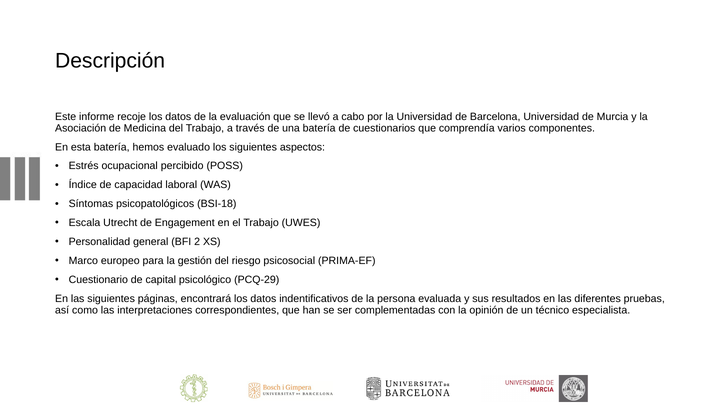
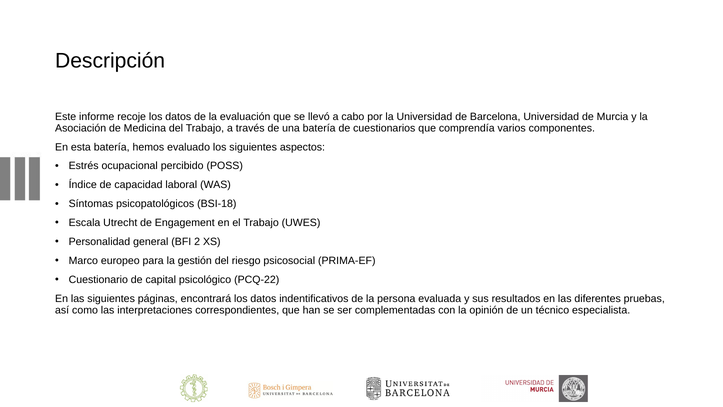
PCQ-29: PCQ-29 -> PCQ-22 (257, 279)
